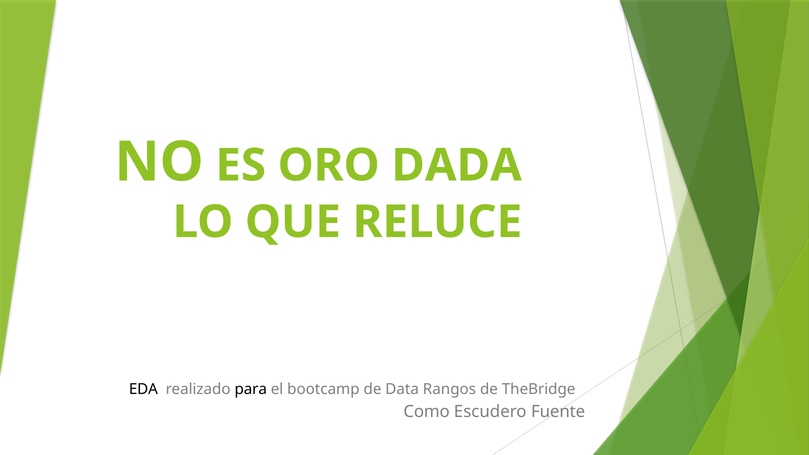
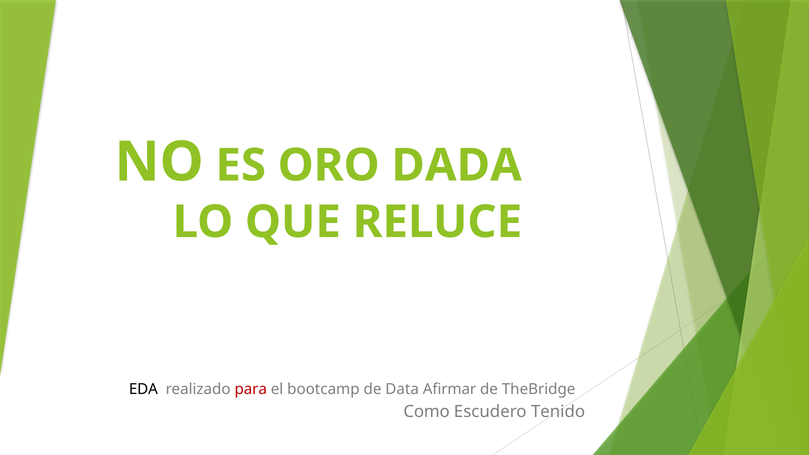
para colour: black -> red (251, 389)
Rangos: Rangos -> Afirmar (450, 389)
Fuente: Fuente -> Tenido (558, 412)
